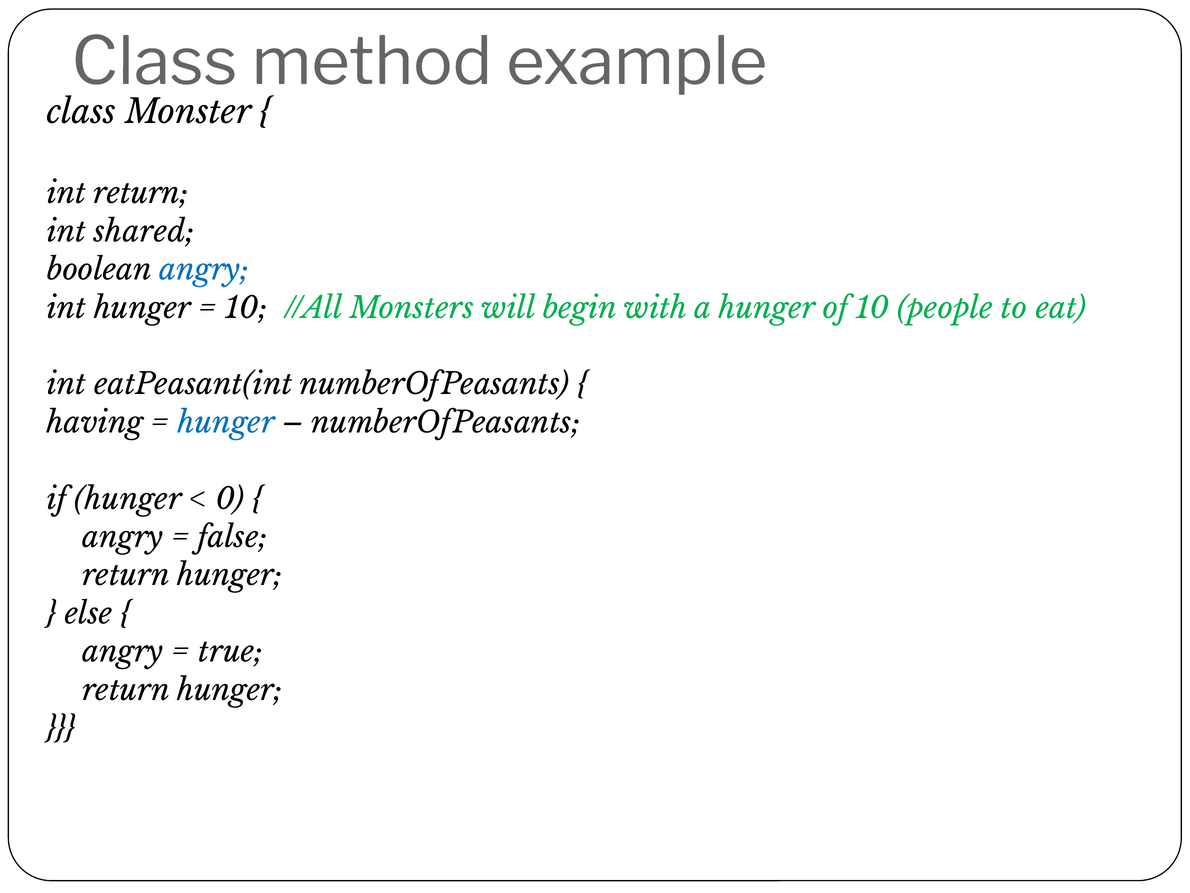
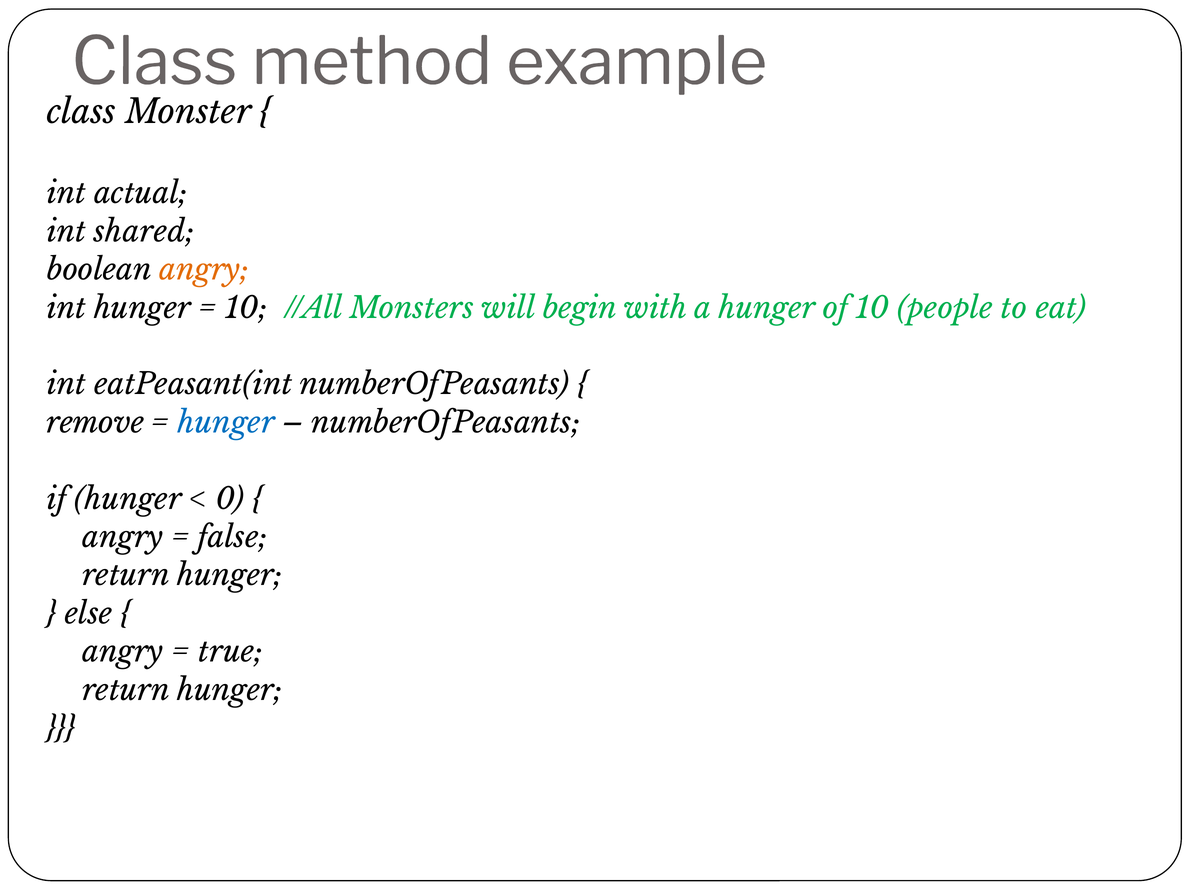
int return: return -> actual (141, 194)
angry colour: blue -> orange (204, 270)
having: having -> remove (95, 423)
